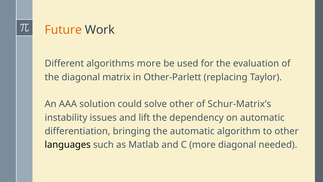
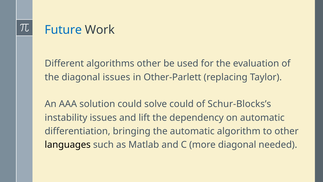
Future colour: orange -> blue (63, 30)
algorithms more: more -> other (149, 63)
diagonal matrix: matrix -> issues (116, 77)
solve other: other -> could (182, 104)
Schur-Matrix’s: Schur-Matrix’s -> Schur-Blocks’s (239, 104)
